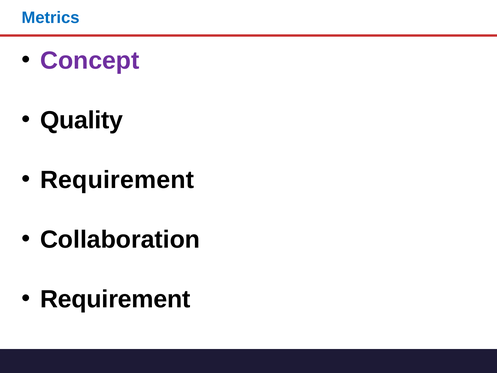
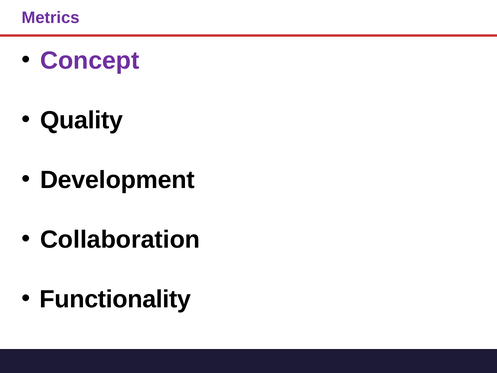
Metrics colour: blue -> purple (51, 18)
Requirement: Requirement -> Development (117, 180)
Requirement: Requirement -> Functionality (115, 299)
